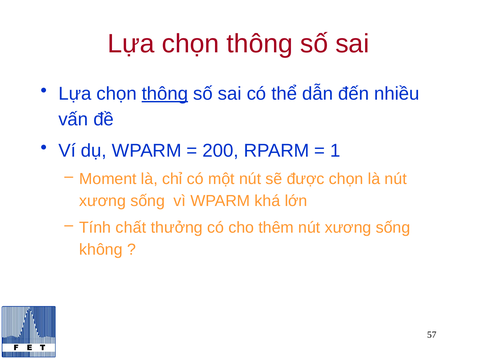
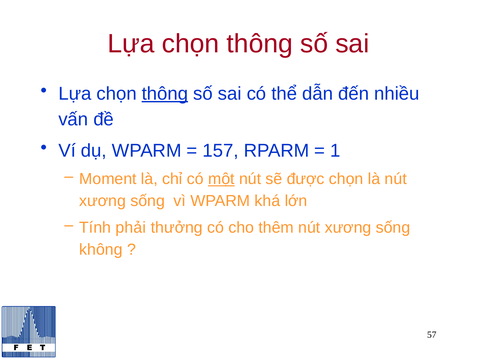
200: 200 -> 157 (221, 150)
một underline: none -> present (221, 179)
chất: chất -> phải (131, 227)
